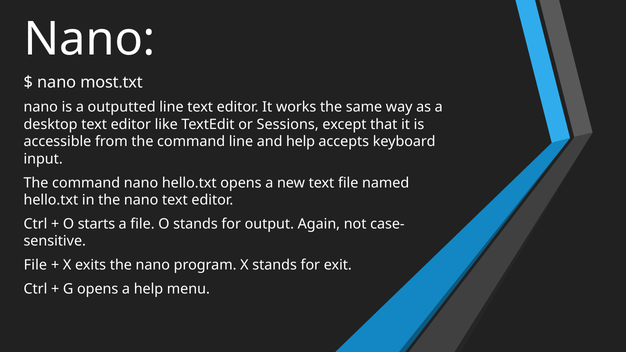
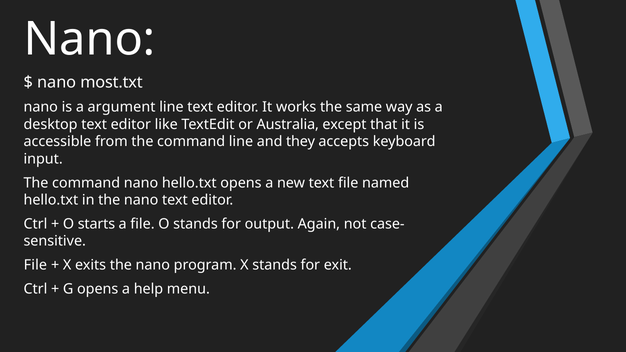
outputted: outputted -> argument (122, 107)
Sessions: Sessions -> Australia (288, 124)
and help: help -> they (301, 142)
